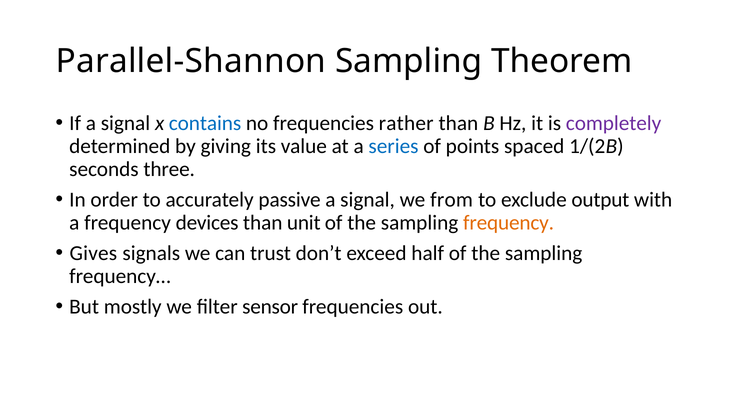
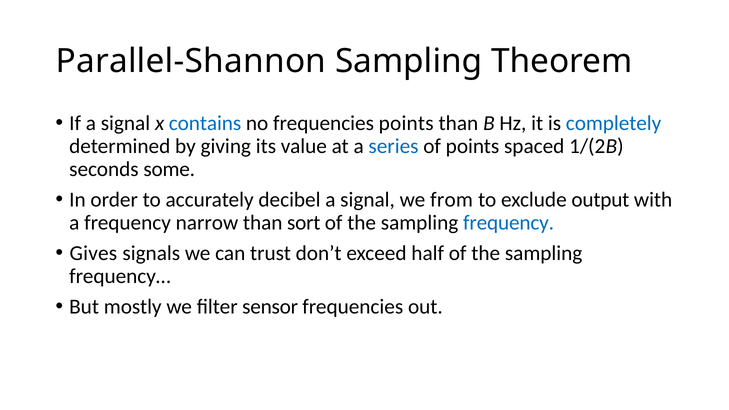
frequencies rather: rather -> points (406, 123)
completely colour: purple -> blue (614, 123)
three: three -> some (169, 169)
passive: passive -> decibel (290, 200)
devices: devices -> narrow (207, 223)
unit: unit -> sort (304, 223)
frequency colour: orange -> blue (509, 223)
